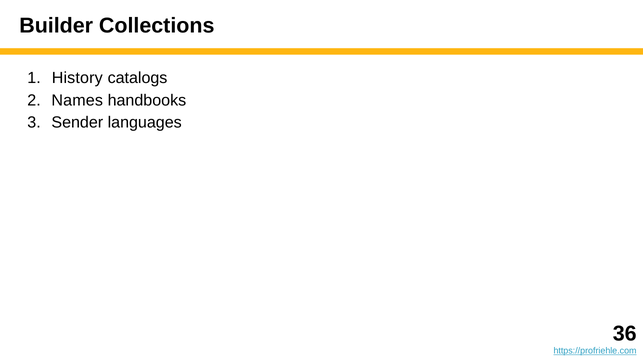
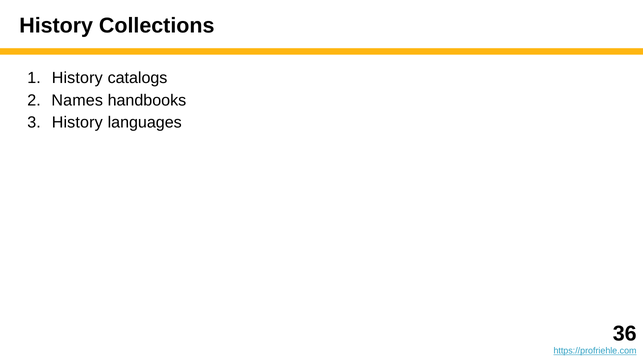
Builder: Builder -> History (56, 26)
Sender: Sender -> History (77, 122)
